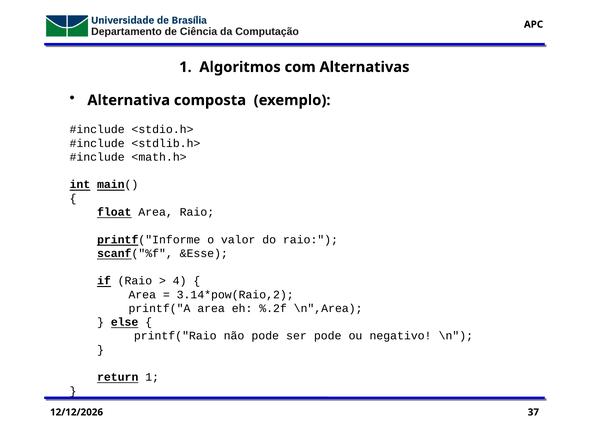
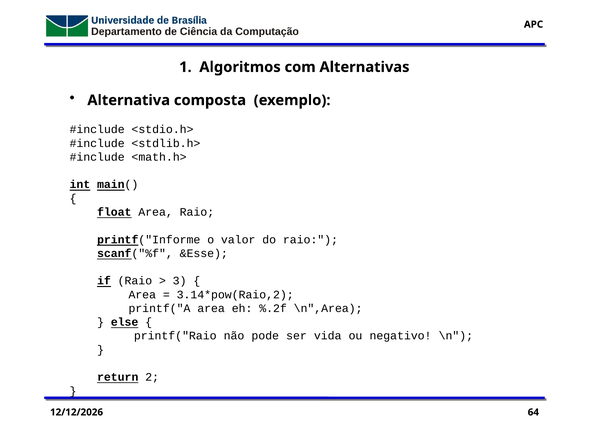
4: 4 -> 3 (180, 281)
ser pode: pode -> vida (328, 336)
return 1: 1 -> 2 (152, 377)
37: 37 -> 64 (533, 412)
